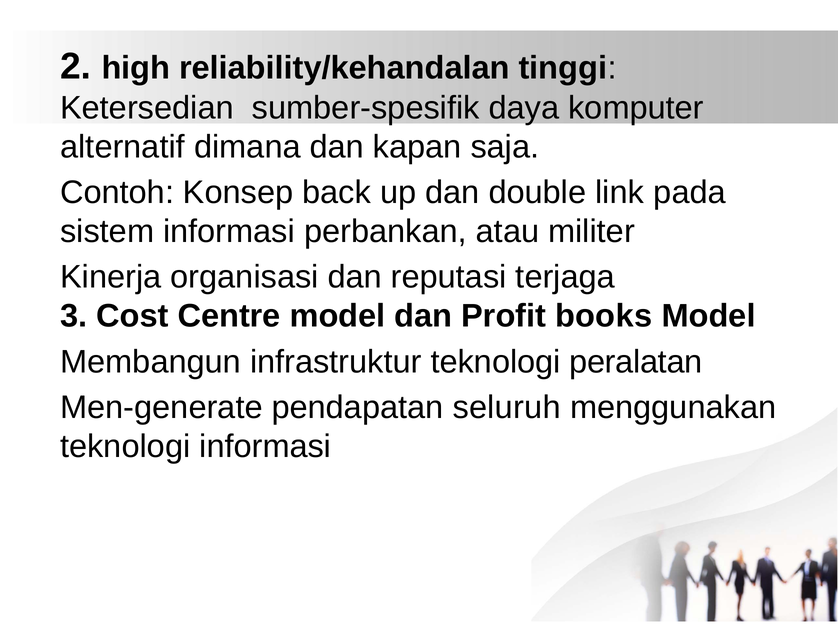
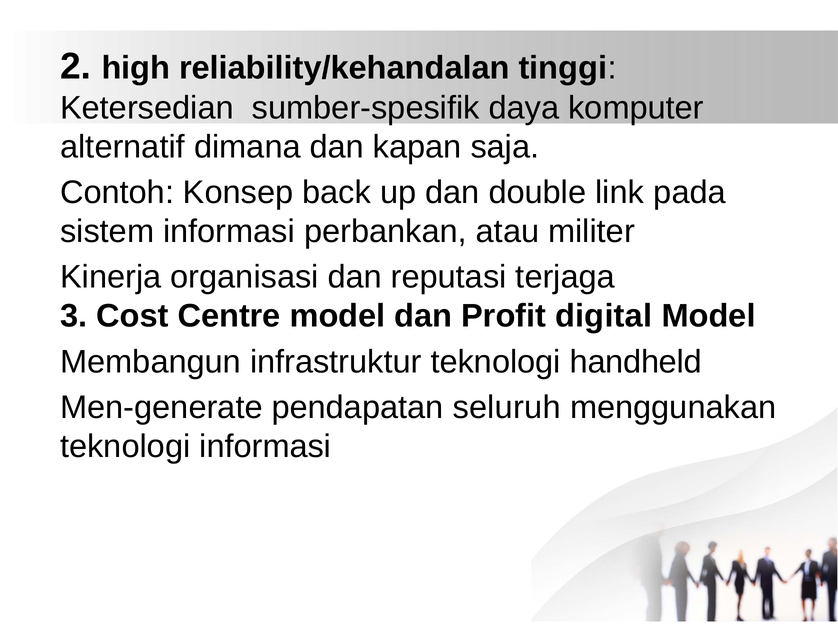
books: books -> digital (604, 316)
peralatan: peralatan -> handheld (636, 361)
